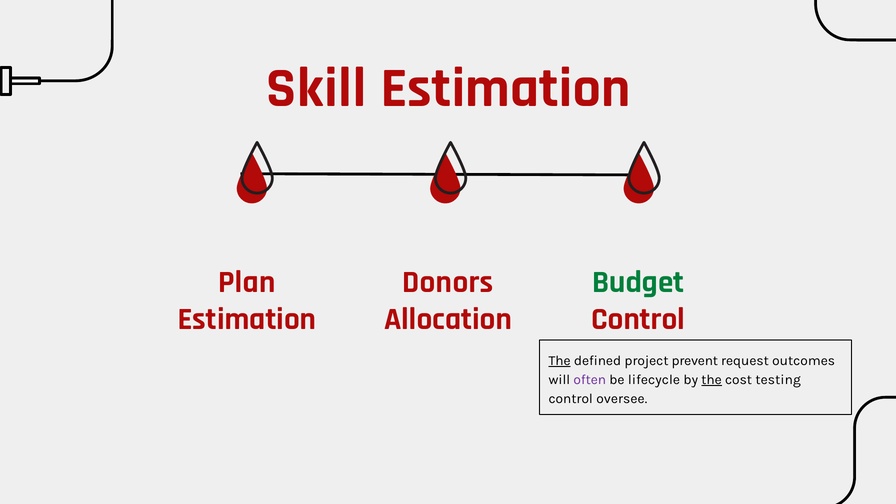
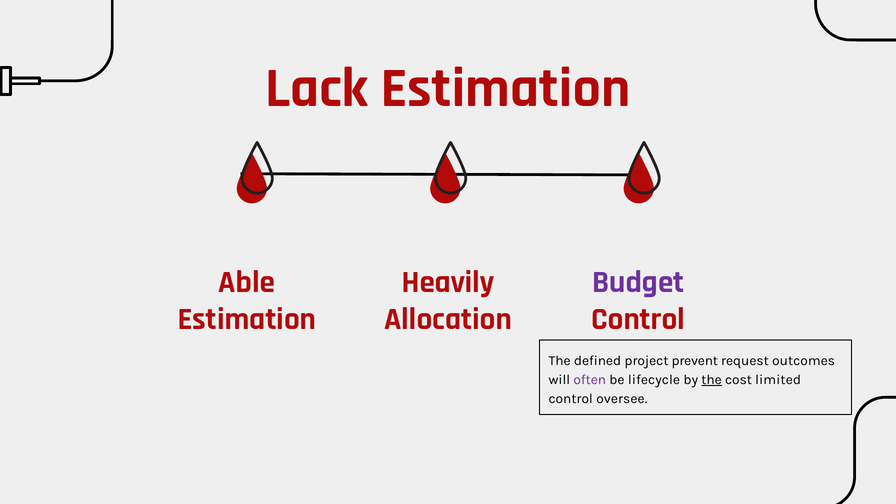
Skill: Skill -> Lack (317, 88)
Plan: Plan -> Able (247, 282)
Donors: Donors -> Heavily (448, 282)
Budget colour: green -> purple (638, 282)
The underline: present -> none (560, 361)
testing: testing -> limited (778, 380)
